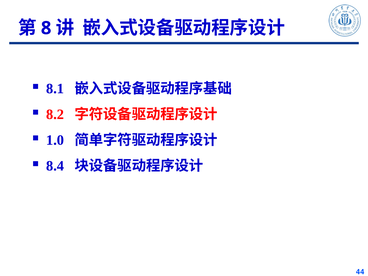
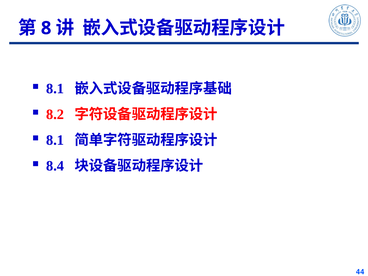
1.0: 1.0 -> 8.1 (55, 140)
